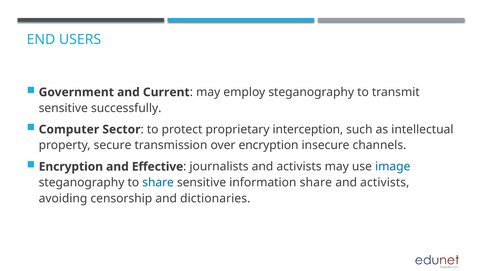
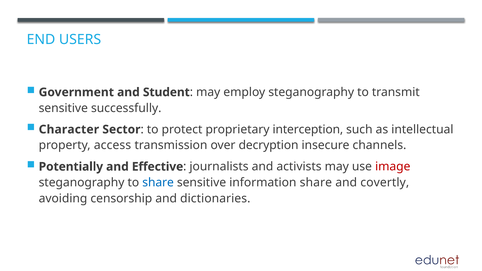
Current: Current -> Student (166, 92)
Computer: Computer -> Character (69, 130)
secure: secure -> access (112, 145)
over encryption: encryption -> decryption (269, 145)
Encryption: Encryption -> Potentially (71, 167)
image colour: blue -> red (393, 167)
activists: activists -> covertly (385, 183)
